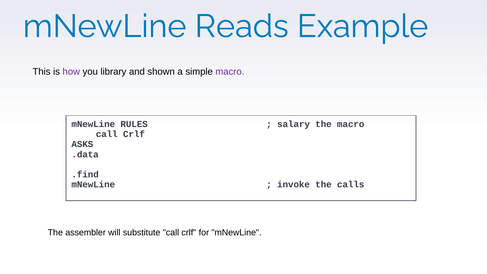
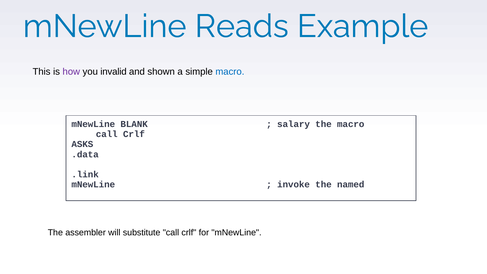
library: library -> invalid (113, 72)
macro colour: purple -> blue (230, 72)
RULES: RULES -> BLANK (134, 124)
.find: .find -> .link (85, 174)
calls: calls -> named (351, 184)
